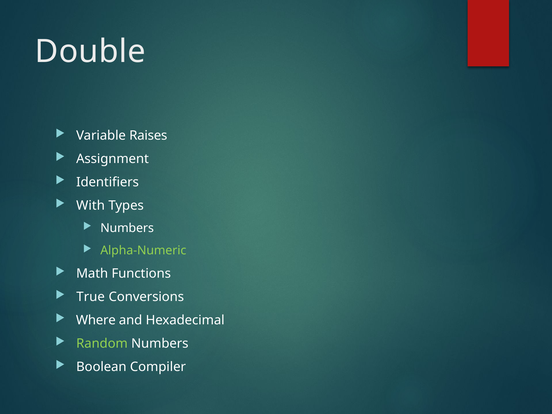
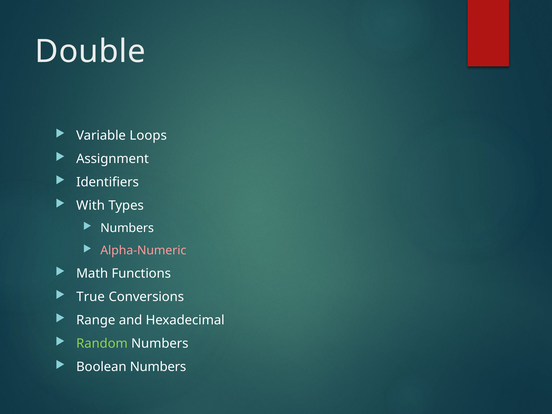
Raises: Raises -> Loops (148, 135)
Alpha-Numeric colour: light green -> pink (143, 251)
Where: Where -> Range (96, 320)
Boolean Compiler: Compiler -> Numbers (158, 367)
